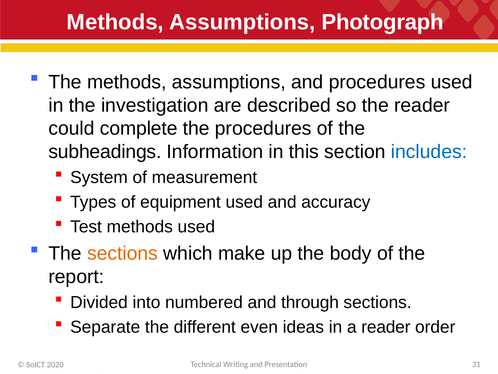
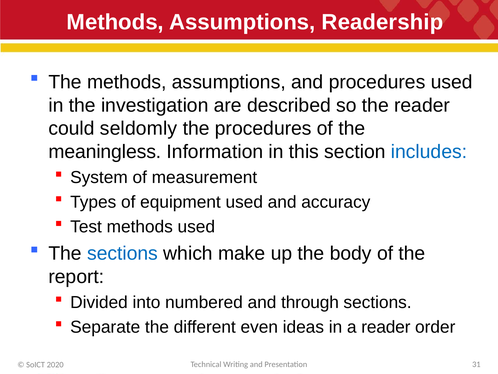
Photograph: Photograph -> Readership (382, 22)
complete: complete -> seldomly (139, 128)
subheadings: subheadings -> meaningless (105, 152)
sections colour: orange -> blue (123, 253)
